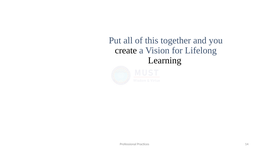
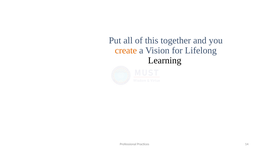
create colour: black -> orange (126, 50)
